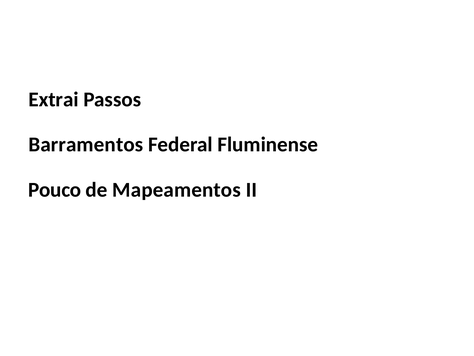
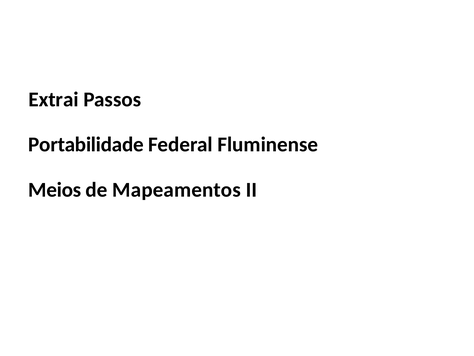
Barramentos: Barramentos -> Portabilidade (86, 144)
Pouco: Pouco -> Meios (55, 189)
